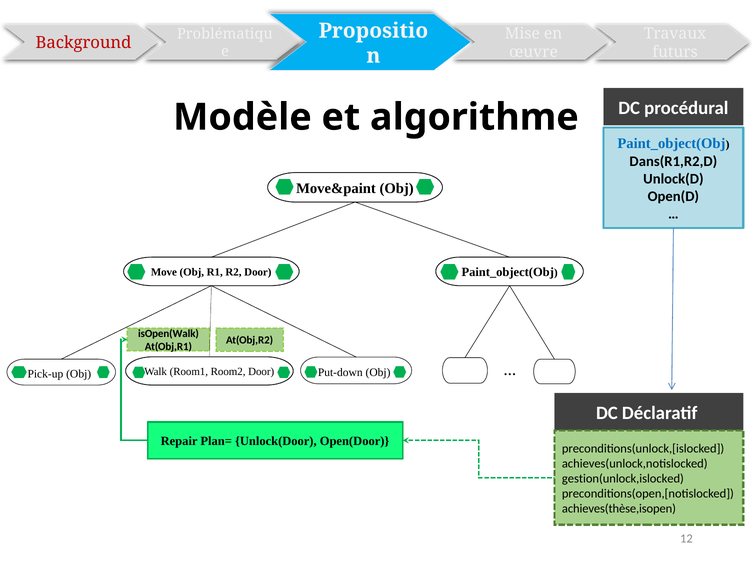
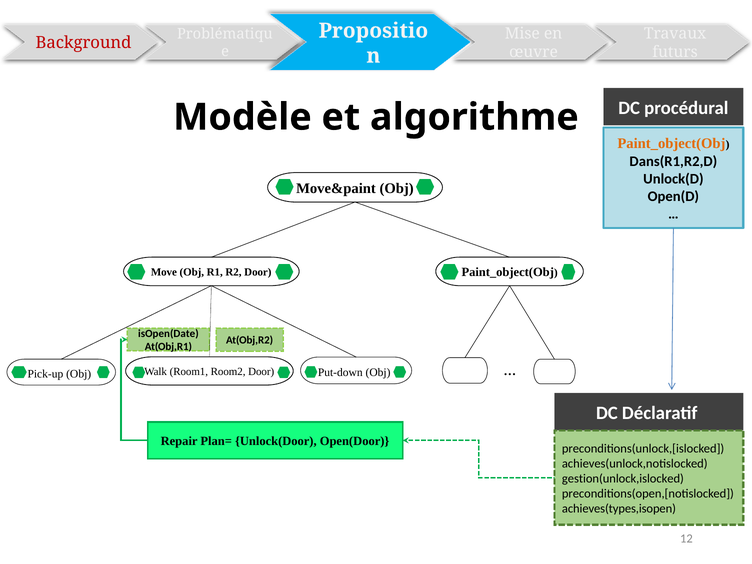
Paint_object(Obj colour: blue -> orange (671, 144)
isOpen(Walk: isOpen(Walk -> isOpen(Date (168, 334)
achieves(thèse,isopen: achieves(thèse,isopen -> achieves(types,isopen (619, 509)
